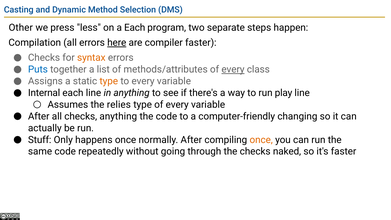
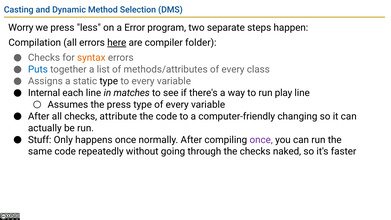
Other: Other -> Worry (21, 28)
a Each: Each -> Error (135, 28)
compiler faster: faster -> folder (201, 43)
every underline: present -> none (233, 69)
type colour: orange -> black (109, 81)
in anything: anything -> matches (132, 93)
the relies: relies -> press (119, 105)
checks anything: anything -> attribute (118, 116)
once colour: orange -> purple (261, 140)
